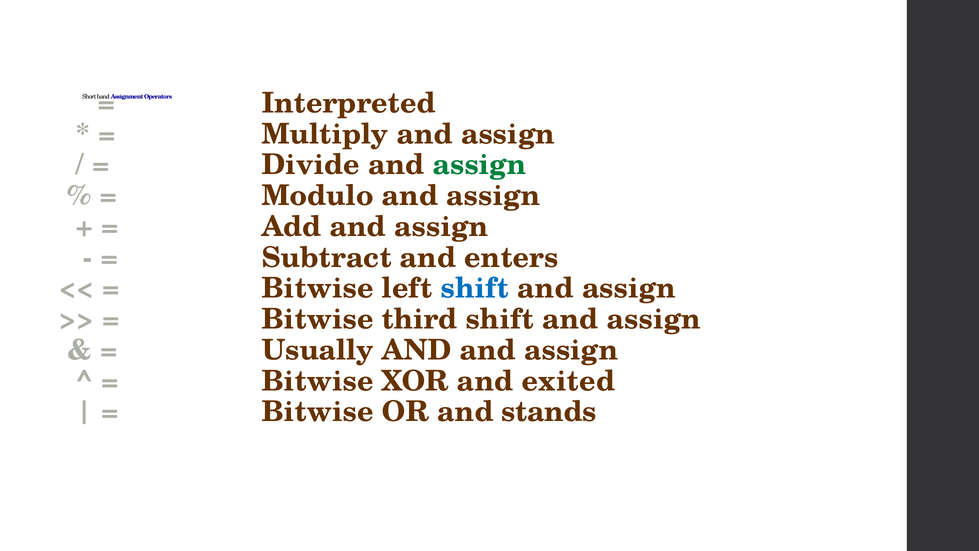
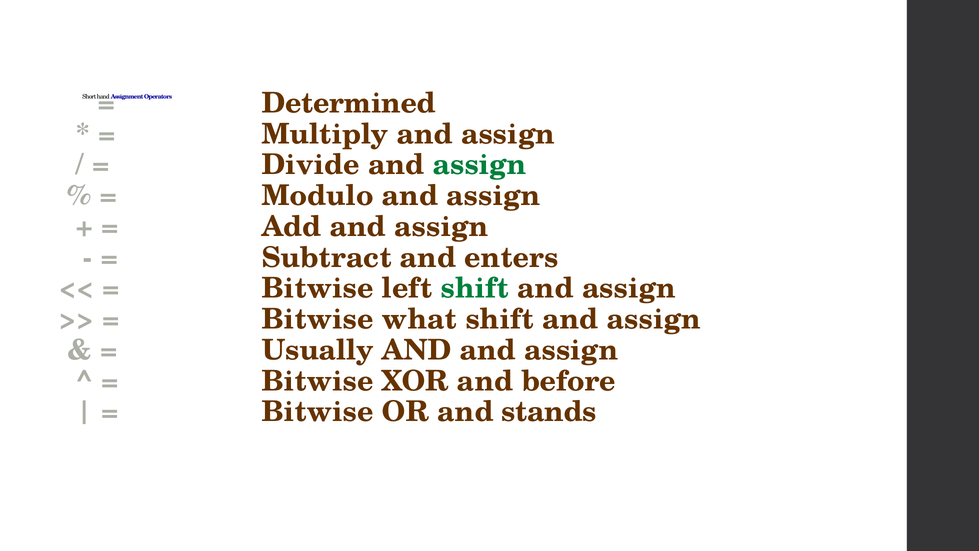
Interpreted: Interpreted -> Determined (349, 103)
shift colour: blue -> green (475, 288)
third: third -> what (420, 319)
exited: exited -> before (569, 381)
